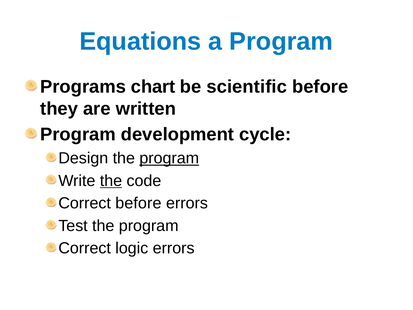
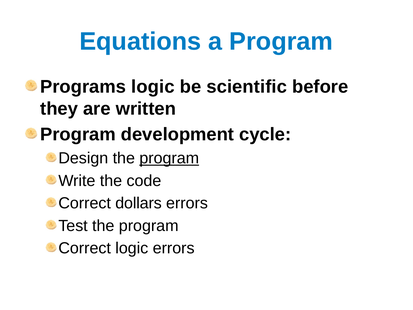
Programs chart: chart -> logic (153, 87)
the underline: present -> none (111, 181)
Correct before: before -> dollars (139, 203)
